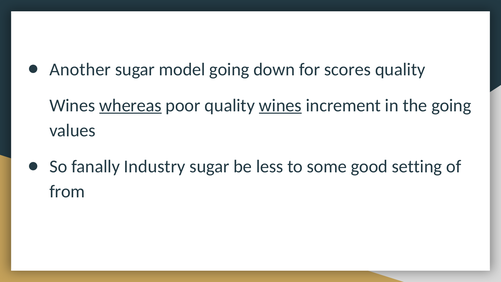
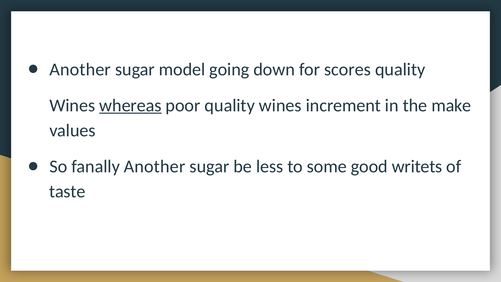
wines underline: present -> none (280, 105)
the going: going -> make (451, 105)
fanally Industry: Industry -> Another (155, 166)
setting: setting -> writets (417, 166)
from: from -> taste (67, 191)
